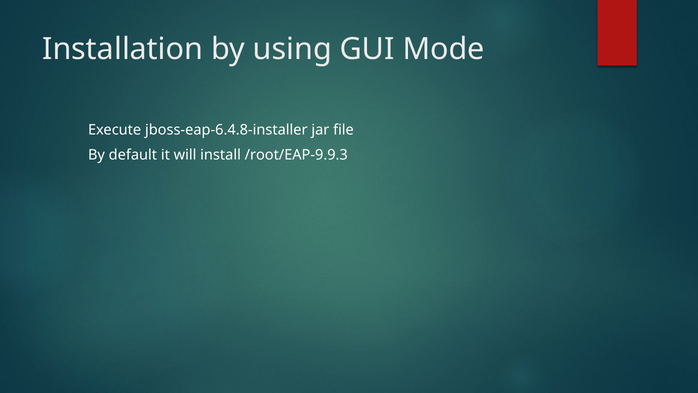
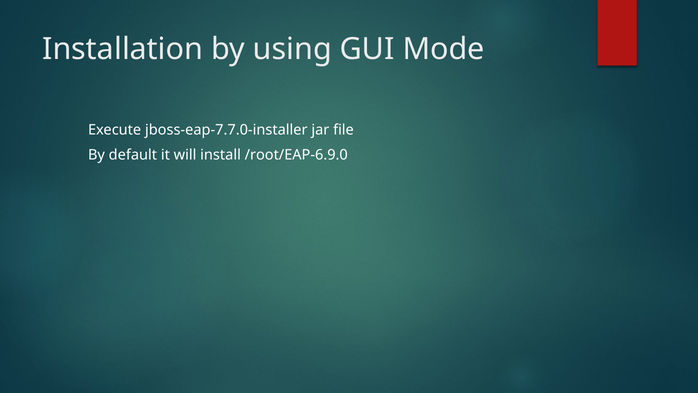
jboss-eap-6.4.8-installer: jboss-eap-6.4.8-installer -> jboss-eap-7.7.0-installer (226, 130)
/root/EAP-9.9.3: /root/EAP-9.9.3 -> /root/EAP-6.9.0 (296, 155)
